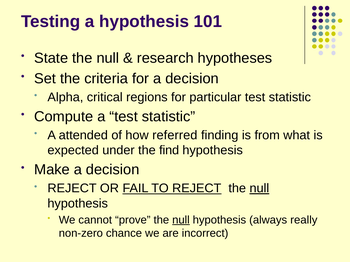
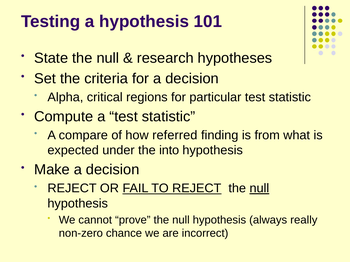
attended: attended -> compare (83, 135)
find: find -> into (169, 151)
null underline: present -> none (181, 220)
